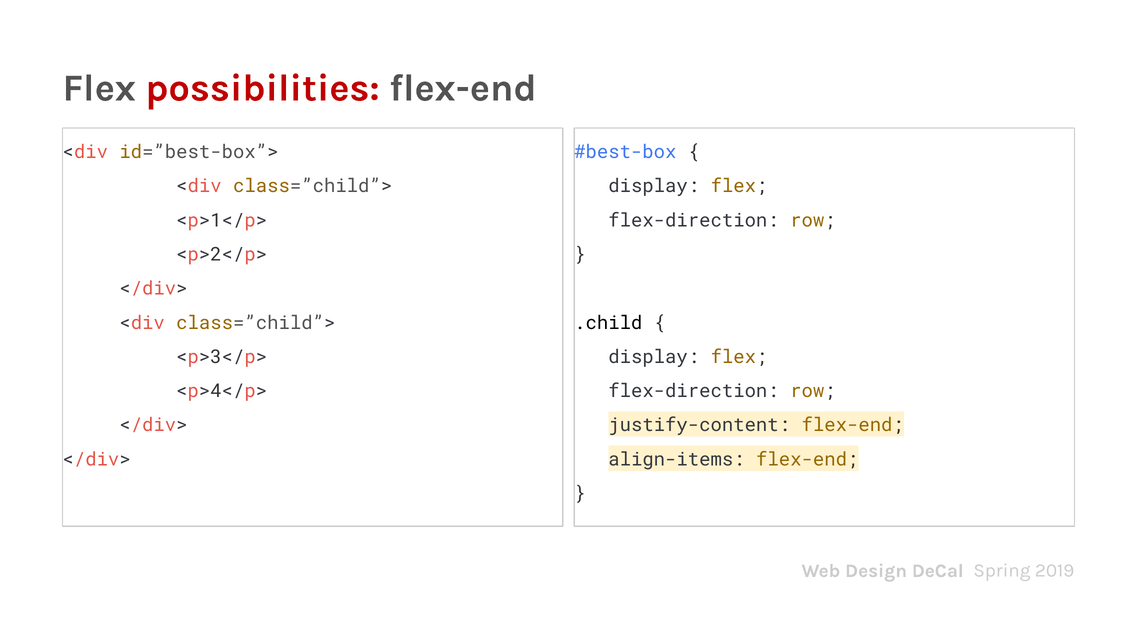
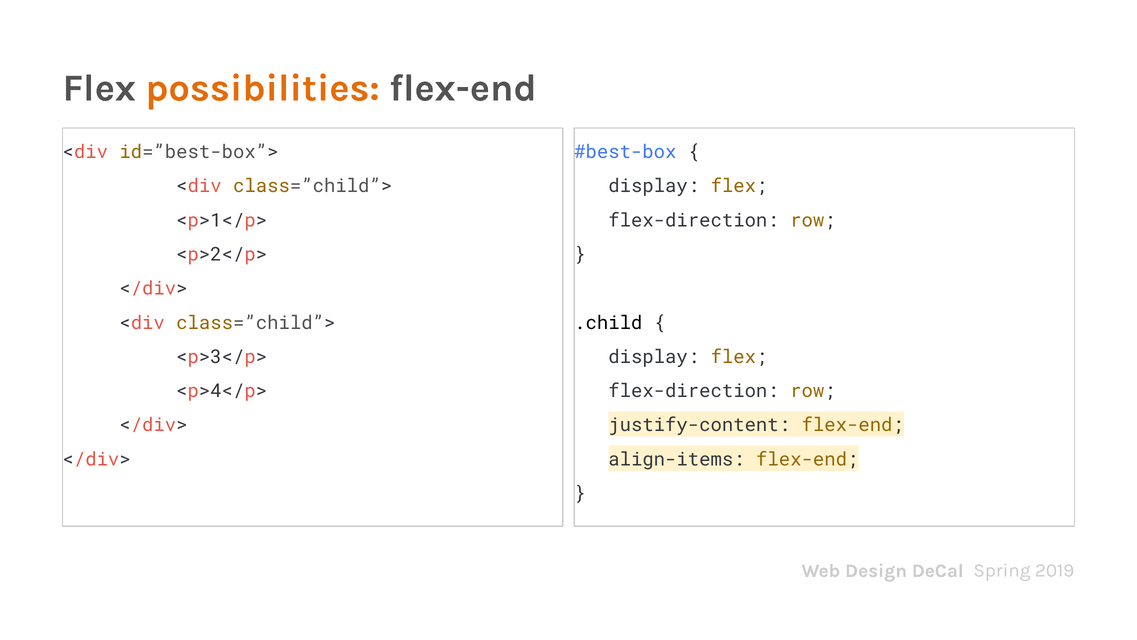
possibilities colour: red -> orange (262, 88)
